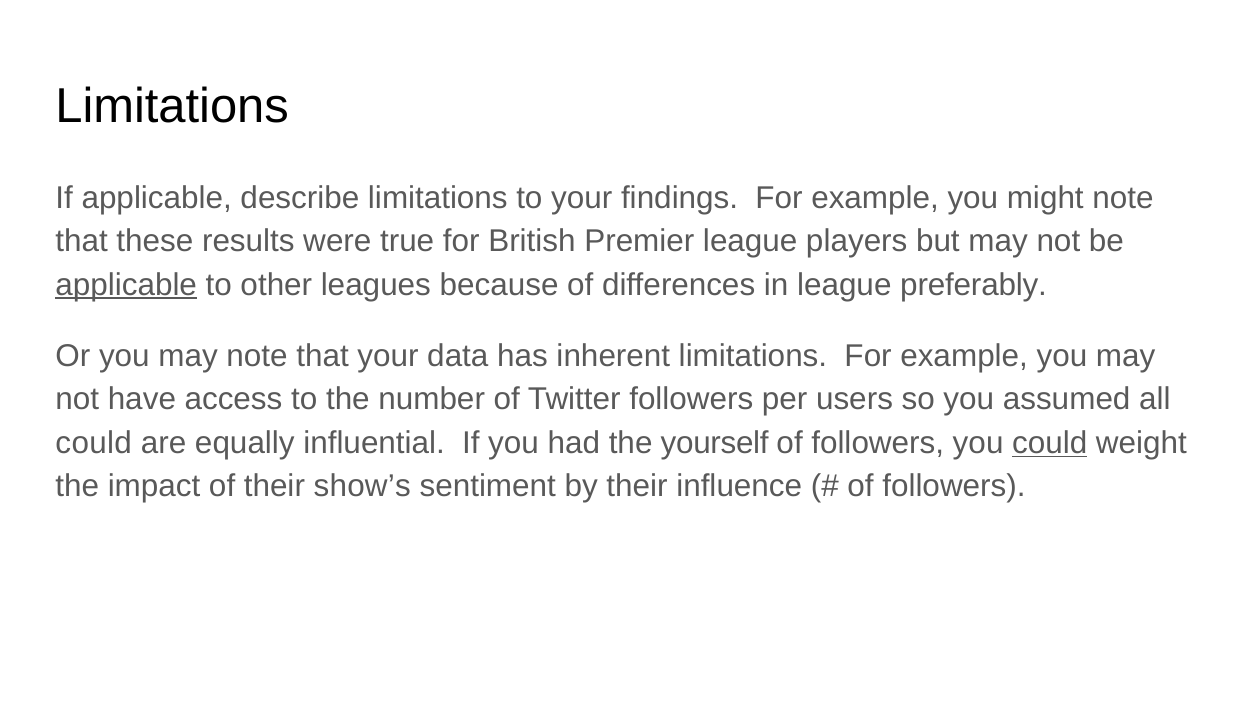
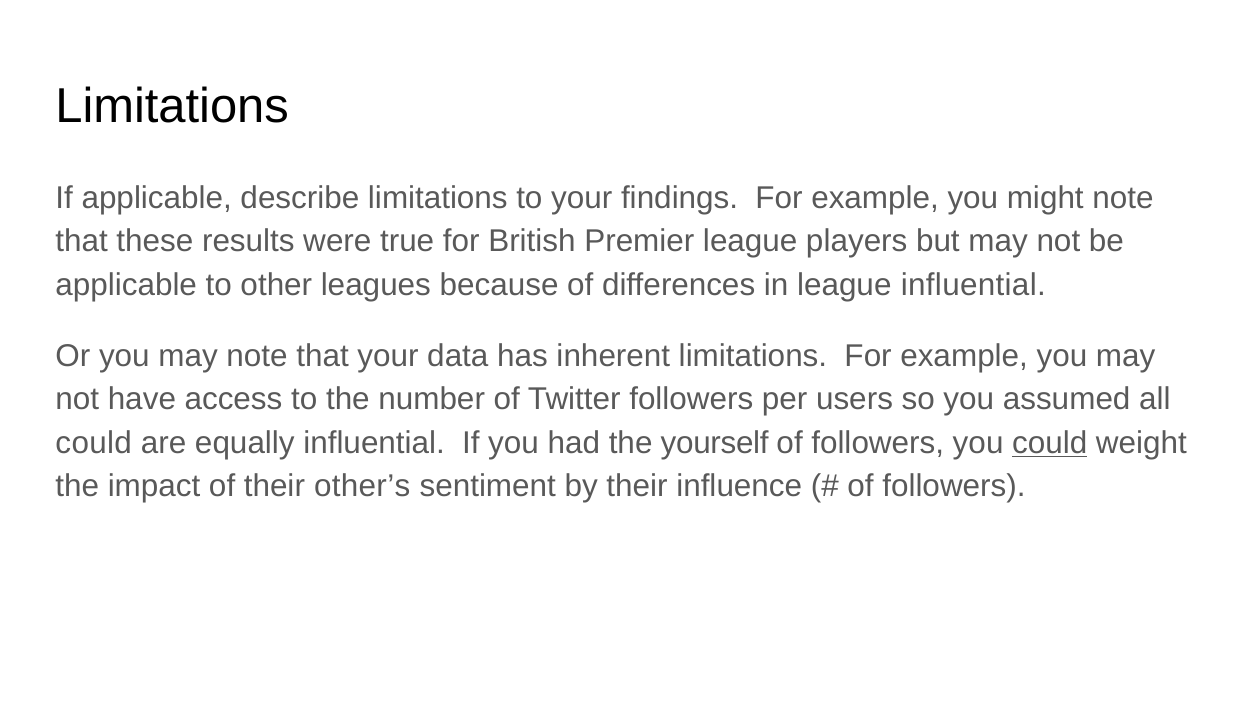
applicable underline: present -> none (126, 285)
league preferably: preferably -> influential (973, 285)
show’s: show’s -> other’s (362, 486)
